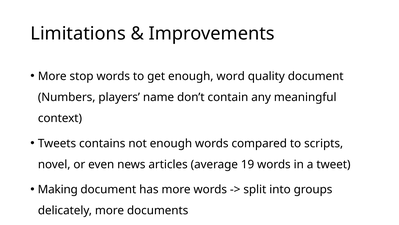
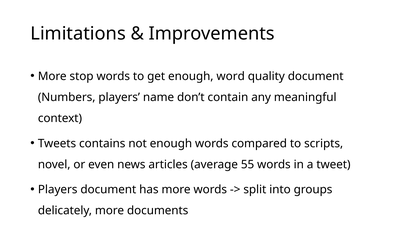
19: 19 -> 55 (248, 164)
Making: Making -> Players (58, 189)
